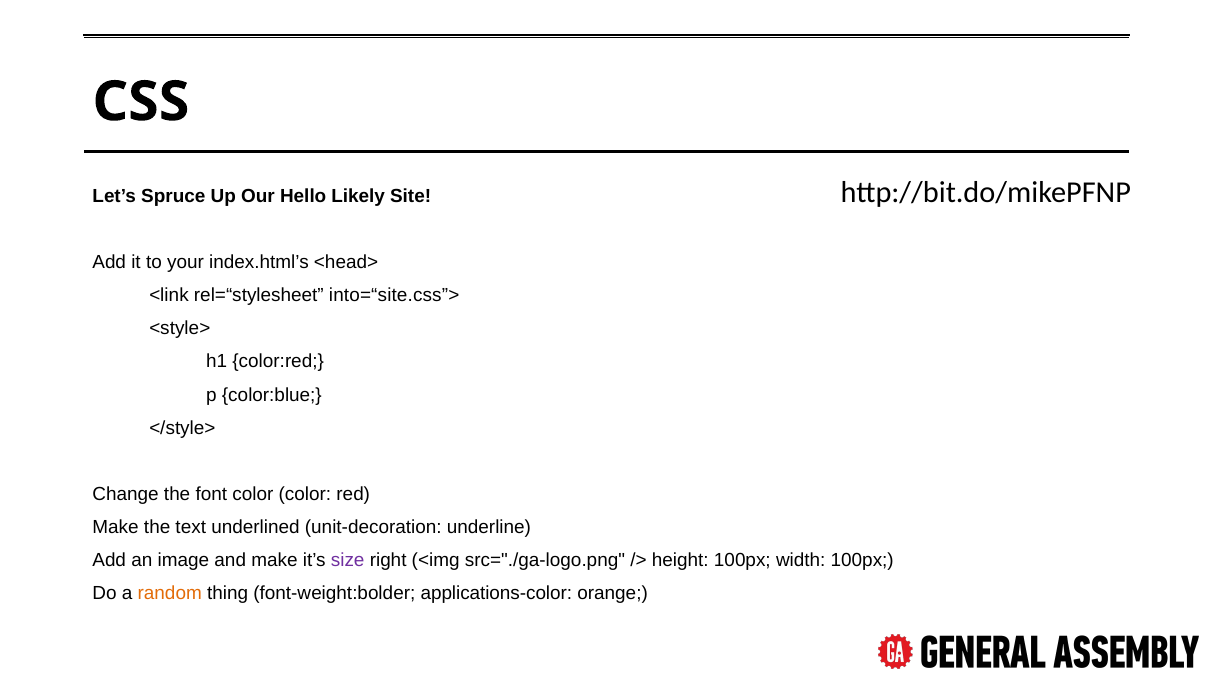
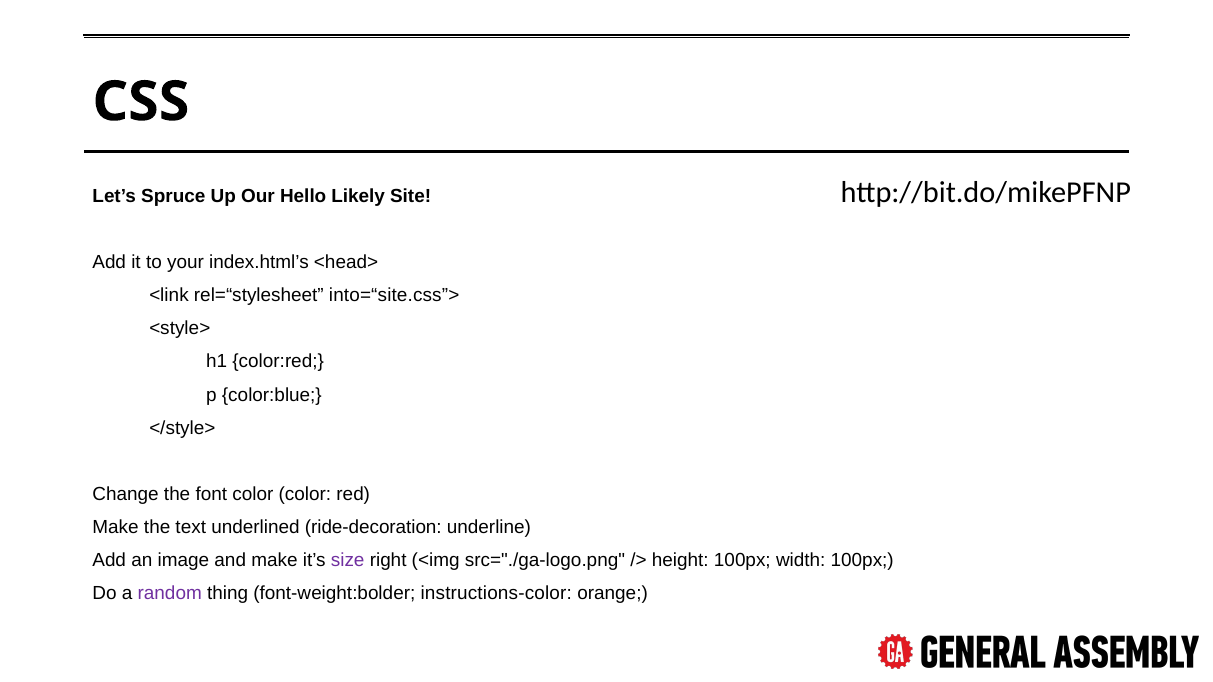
unit-decoration: unit-decoration -> ride-decoration (373, 528)
random colour: orange -> purple (170, 594)
applications-color: applications-color -> instructions-color (496, 594)
